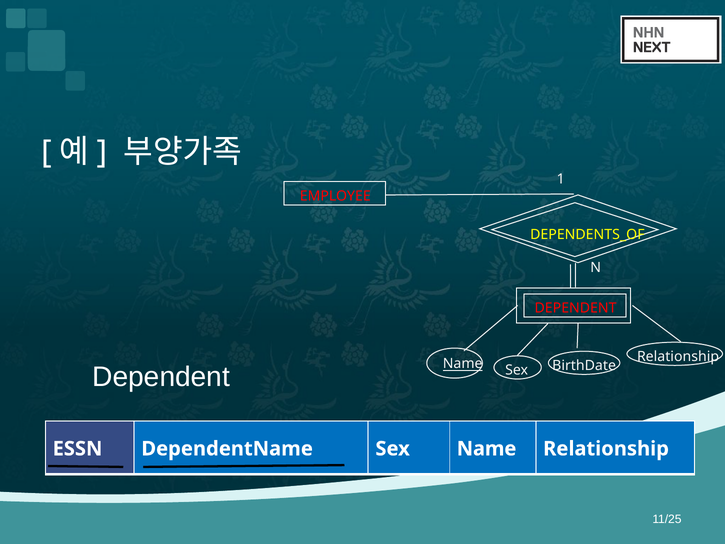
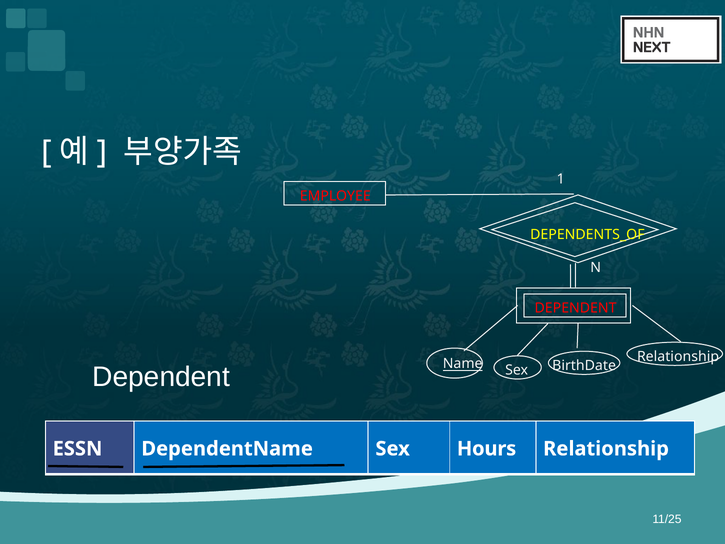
DependentName Sex Name: Name -> Hours (487, 449)
